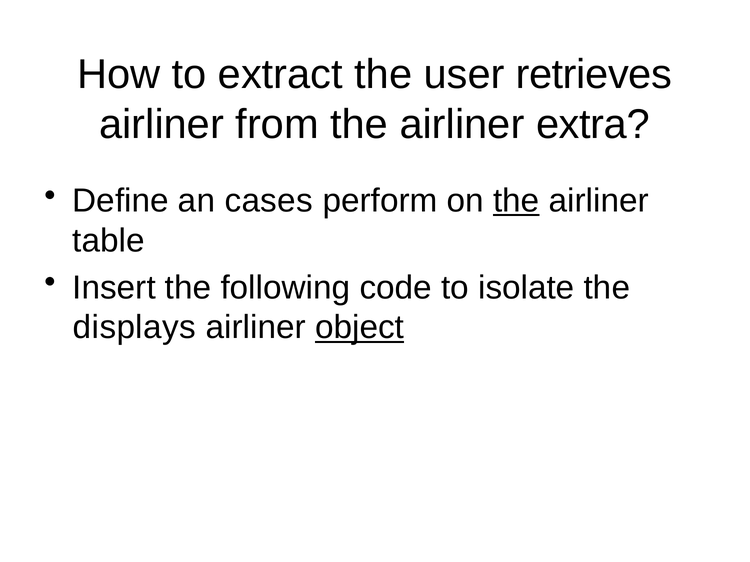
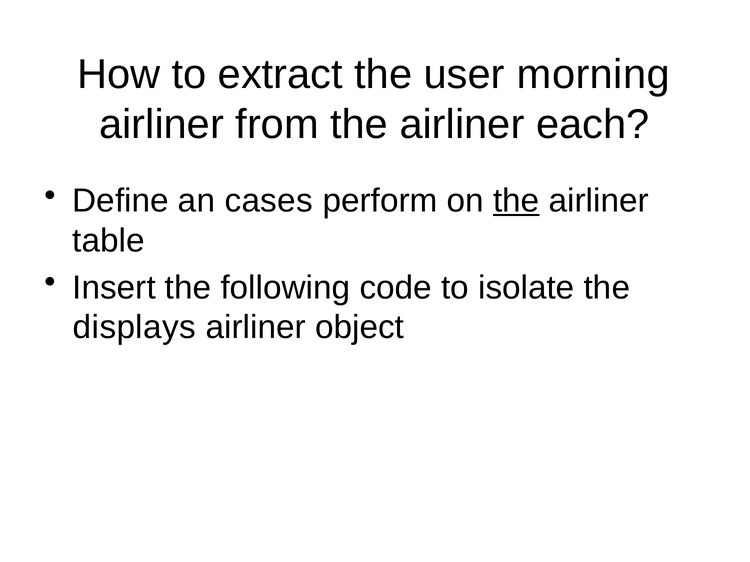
retrieves: retrieves -> morning (593, 75)
extra: extra -> each (593, 125)
object underline: present -> none (360, 328)
